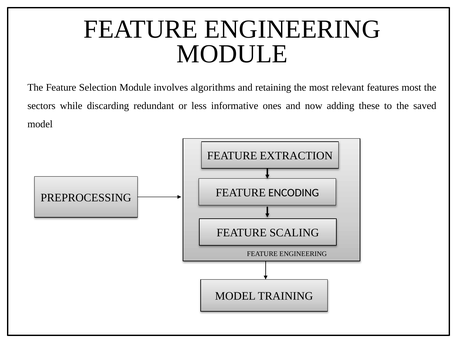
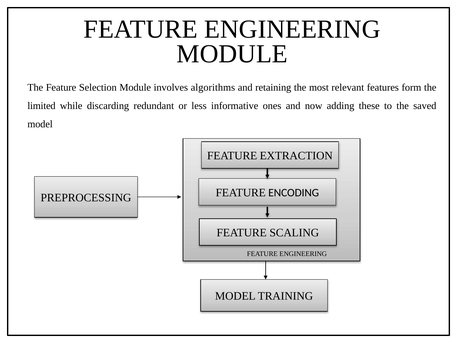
features most: most -> form (411, 88)
sectors: sectors -> limited (41, 106)
